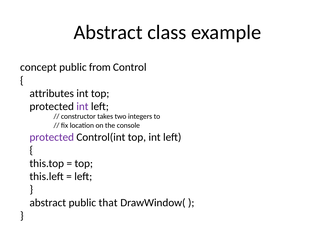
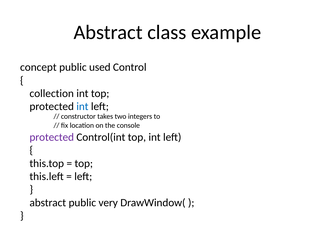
from: from -> used (100, 67)
attributes: attributes -> collection (52, 94)
int colour: purple -> blue (82, 107)
that: that -> very (108, 203)
